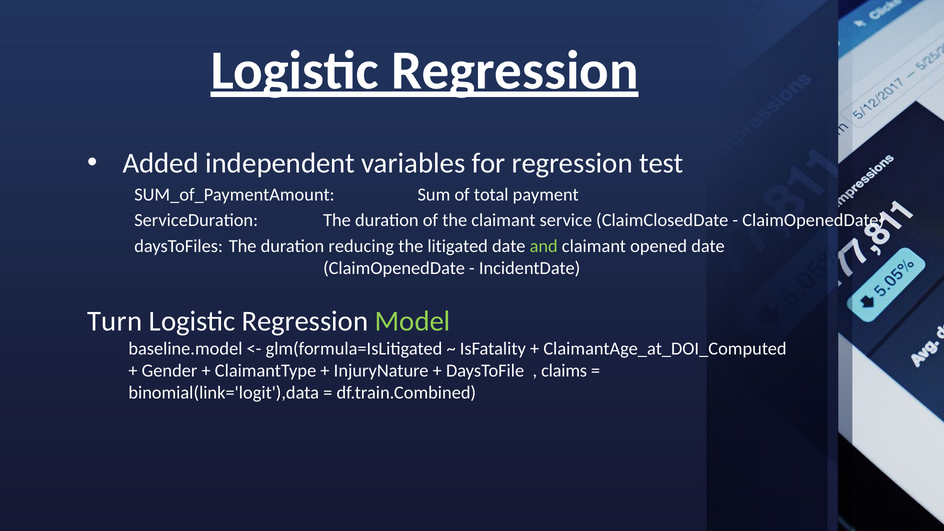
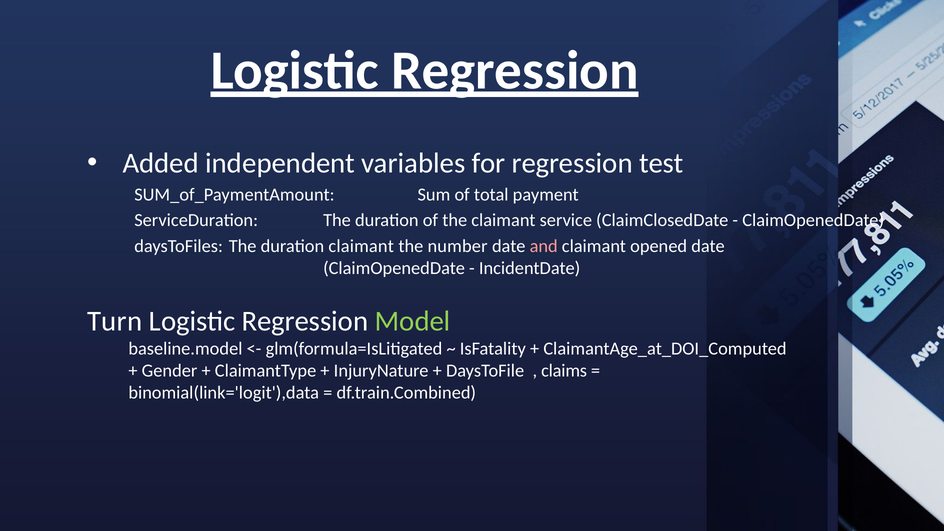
duration reducing: reducing -> claimant (361, 246)
litigated: litigated -> number (458, 246)
and colour: light green -> pink (544, 246)
